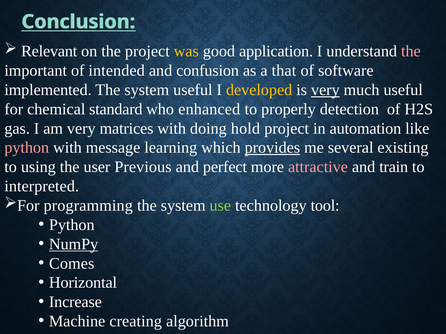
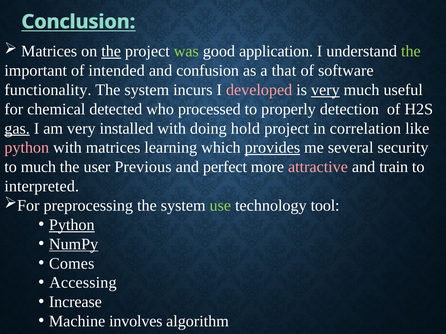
Relevant: Relevant -> Matrices (49, 51)
the underline: none -> present (111, 51)
was colour: yellow -> light green (186, 51)
the colour: pink -> light green (411, 51)
implemented: implemented -> functionality (48, 90)
system useful: useful -> incurs (193, 90)
developed colour: yellow -> pink (259, 90)
standard: standard -> detected (116, 109)
enhanced: enhanced -> processed (209, 109)
gas underline: none -> present (17, 129)
matrices: matrices -> installed (127, 129)
automation: automation -> correlation (365, 129)
with message: message -> matrices (113, 148)
existing: existing -> security (403, 148)
to using: using -> much (38, 167)
programming: programming -> preprocessing (88, 206)
Python underline: none -> present (72, 225)
Horizontal: Horizontal -> Accessing (83, 283)
creating: creating -> involves (136, 322)
